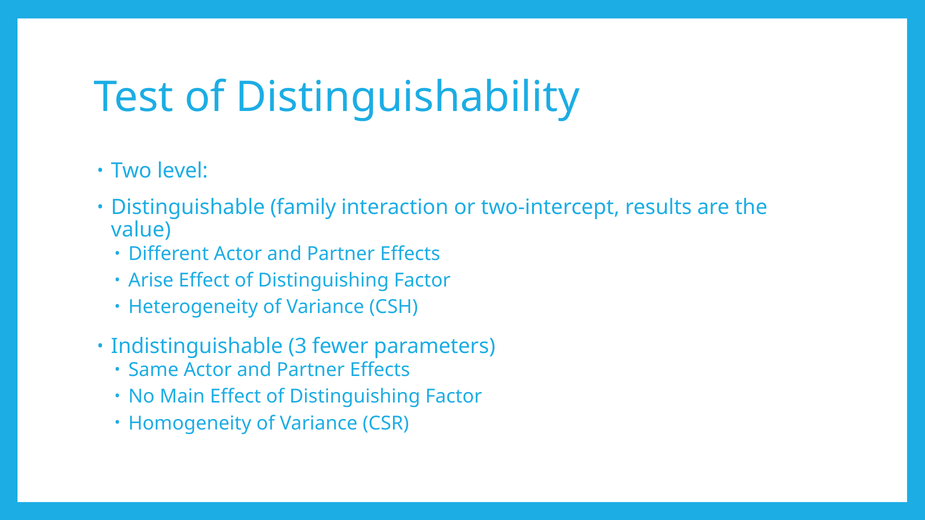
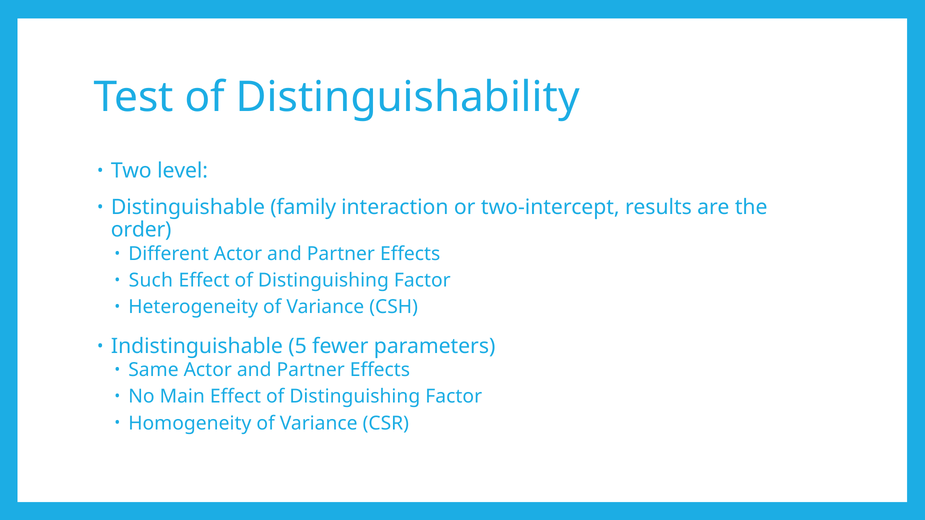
value: value -> order (141, 230)
Arise: Arise -> Such (151, 281)
3: 3 -> 5 (298, 346)
